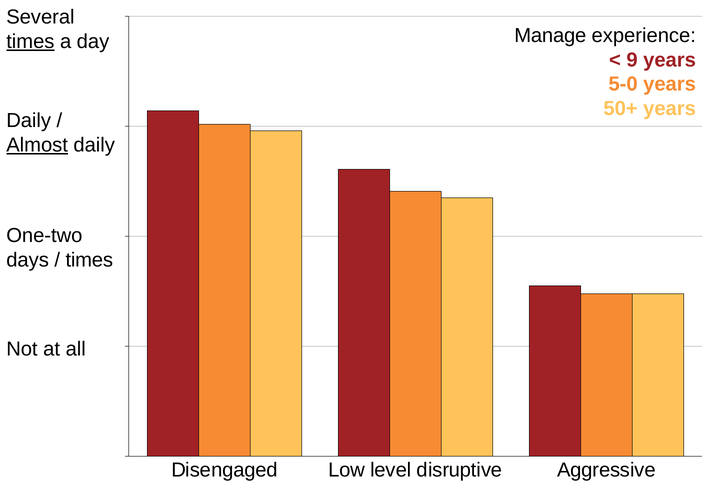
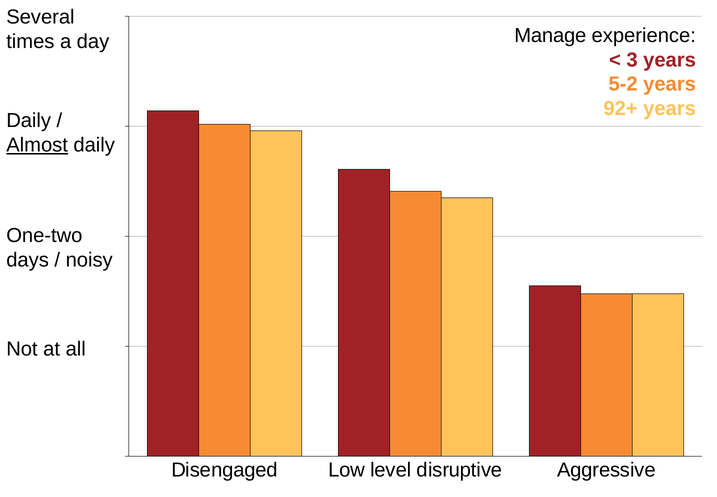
times underline: present -> none (30, 41)
9: 9 -> 3 (632, 60)
5-0: 5-0 -> 5-2 (623, 84)
50+: 50+ -> 92+ (621, 108)
times: times -> noisy (89, 260)
